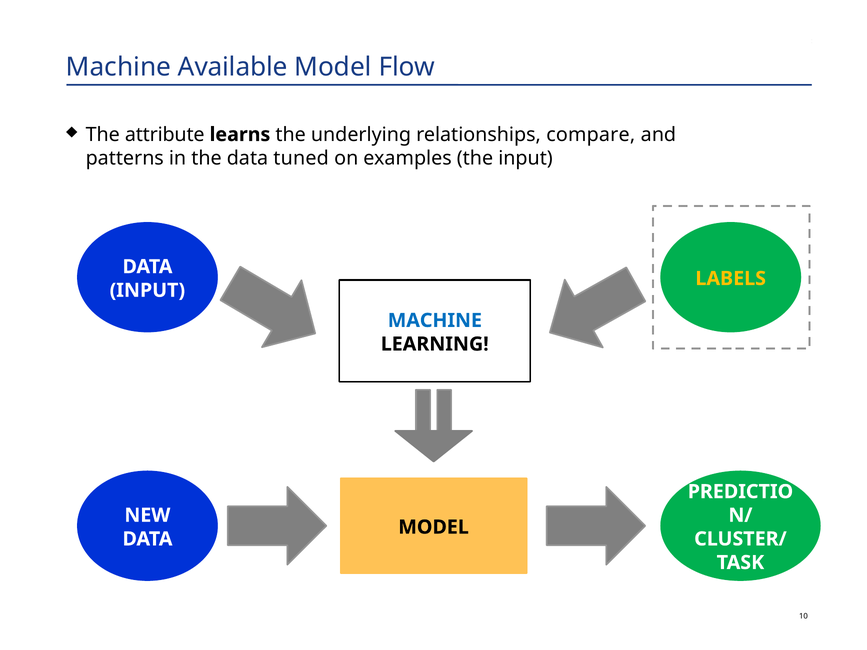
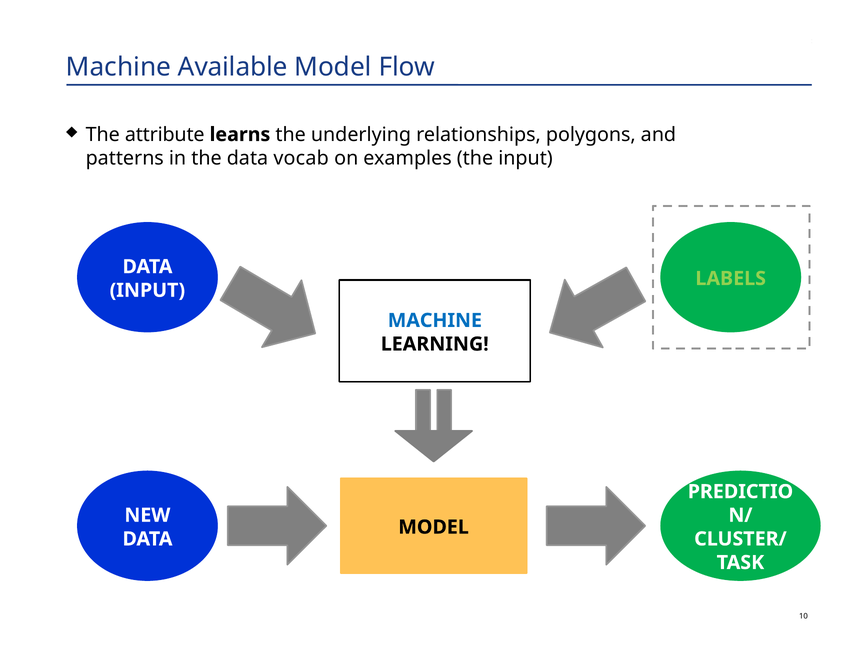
compare: compare -> polygons (591, 135)
tuned: tuned -> vocab (301, 158)
LABELS colour: yellow -> light green (731, 279)
